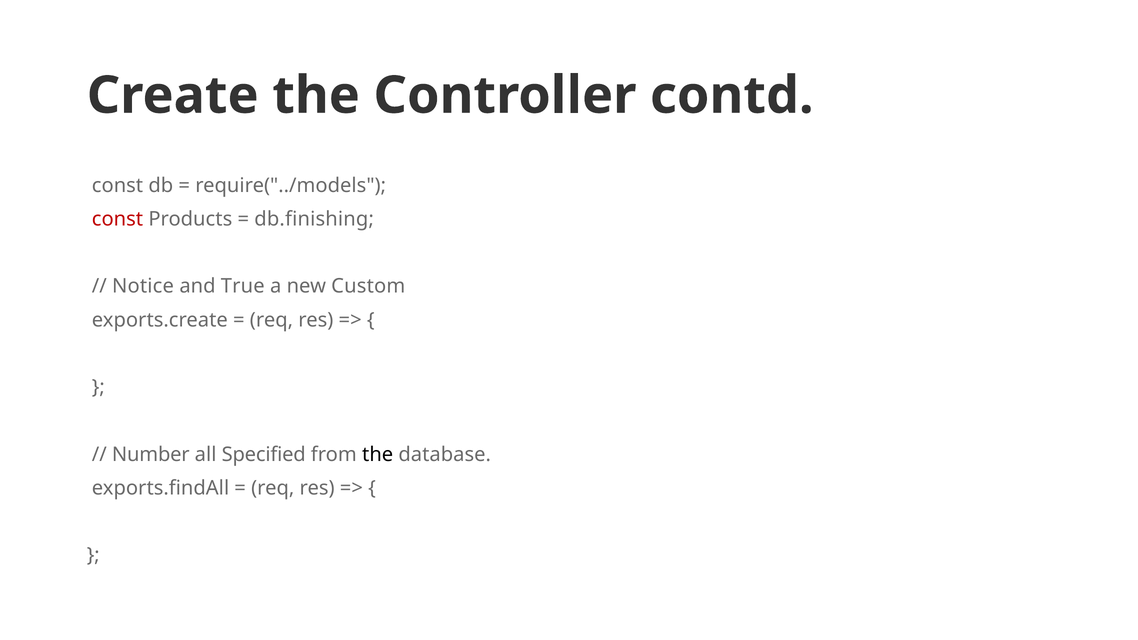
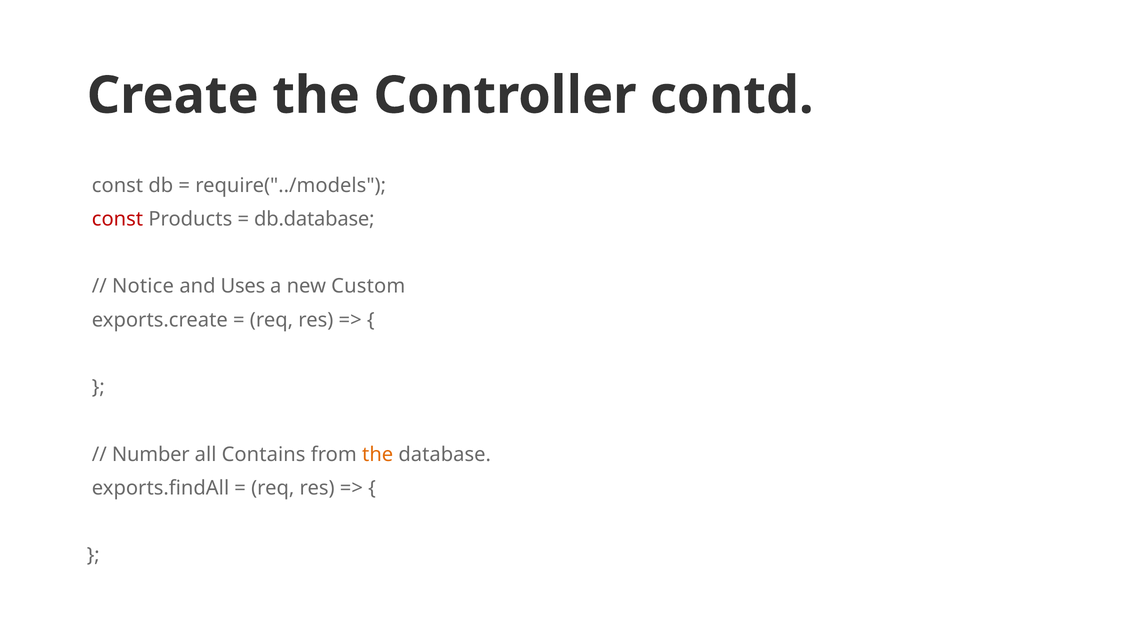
db.finishing: db.finishing -> db.database (314, 219)
True: True -> Uses (243, 286)
Specified: Specified -> Contains (264, 455)
the colour: black -> orange (378, 455)
